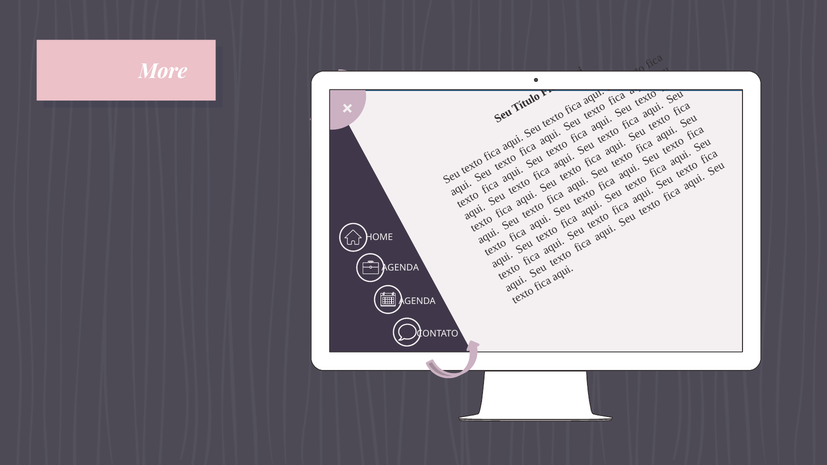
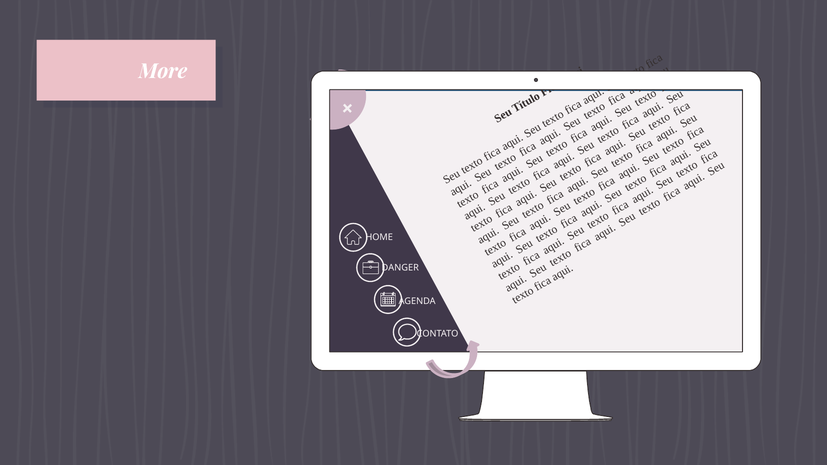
AGENDA: AGENDA -> DANGER (400, 268)
